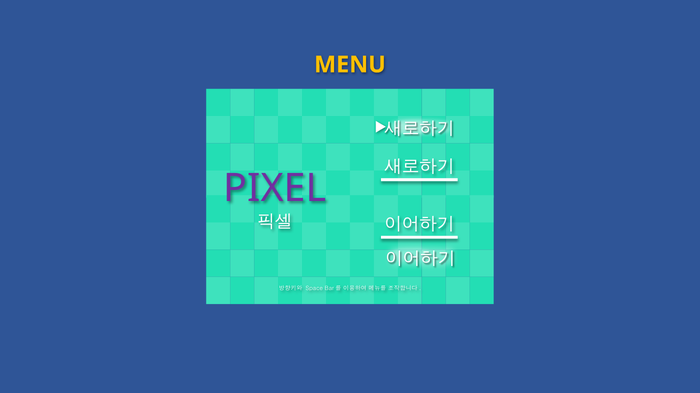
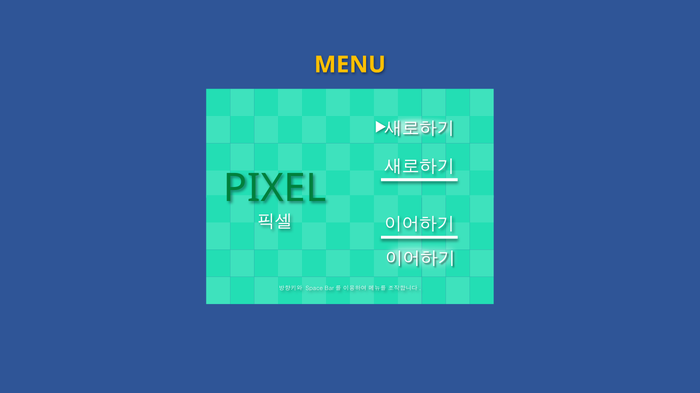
PIXEL colour: purple -> green (275, 189)
